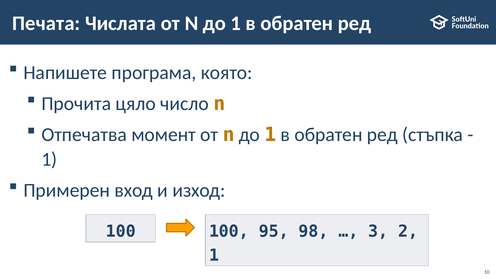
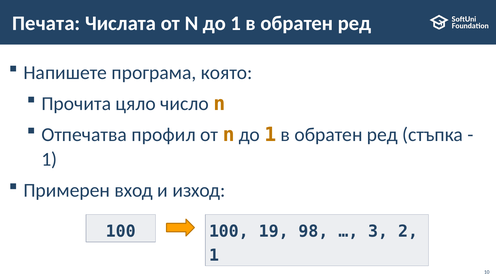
момент: момент -> профил (164, 135)
95: 95 -> 19 (274, 231)
